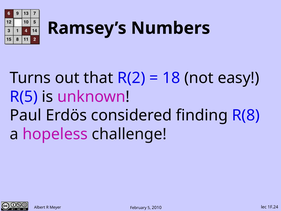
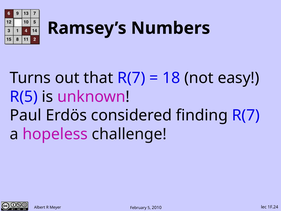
that R(2: R(2 -> R(7 (131, 78)
finding R(8: R(8 -> R(7 (246, 115)
